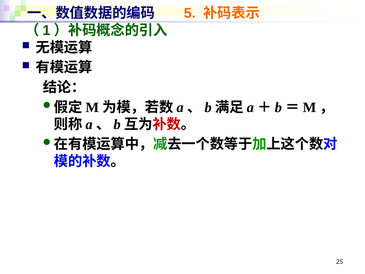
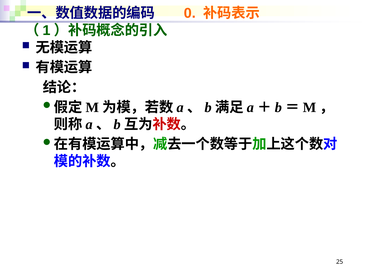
5: 5 -> 0 (190, 13)
